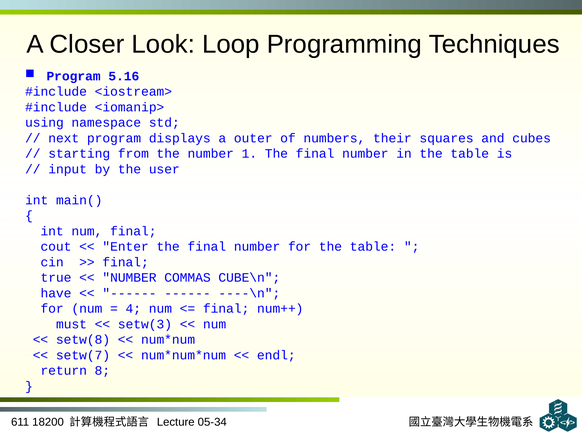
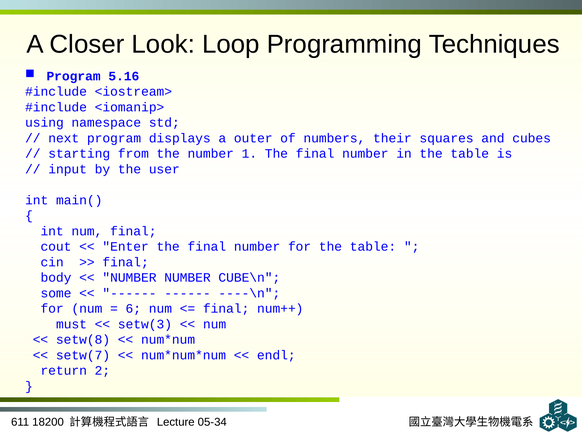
true: true -> body (56, 278)
NUMBER COMMAS: COMMAS -> NUMBER (187, 278)
have: have -> some (56, 293)
4: 4 -> 6 (133, 309)
8: 8 -> 2 (102, 371)
